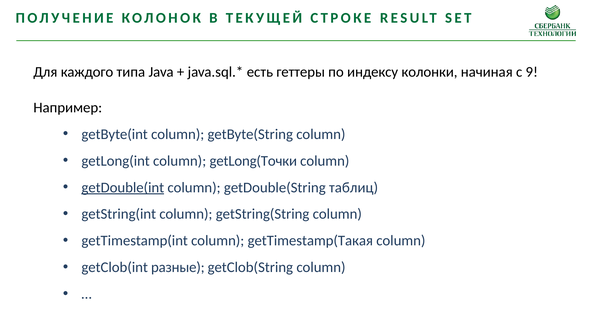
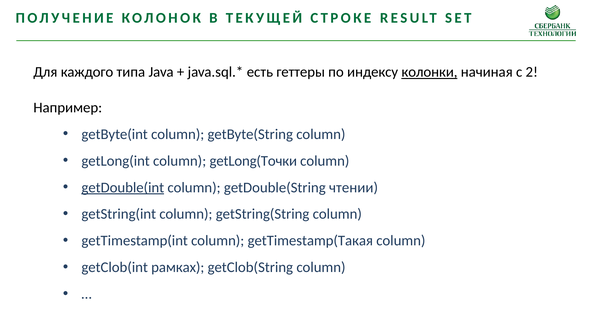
колонки underline: none -> present (429, 72)
9: 9 -> 2 (532, 72)
таблиц: таблиц -> чтении (354, 187)
разные: разные -> рамках (178, 267)
